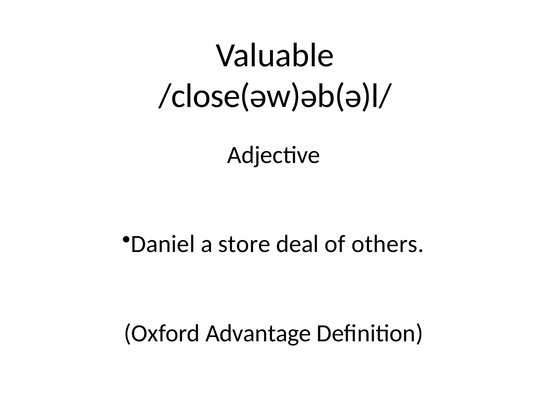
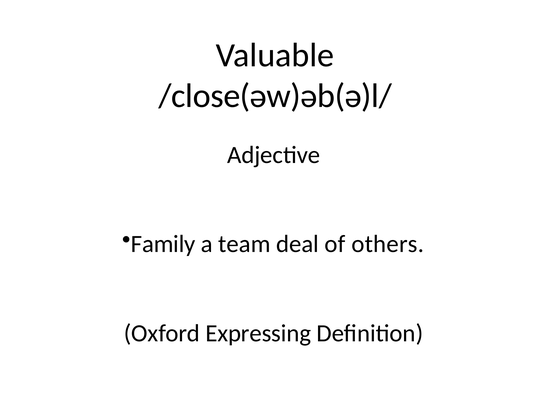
Daniel: Daniel -> Family (163, 244)
store: store -> team (244, 244)
Advantage: Advantage -> Expressing (258, 334)
